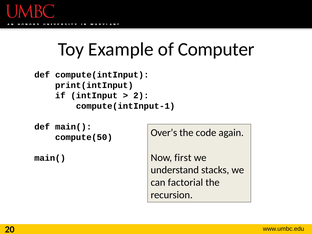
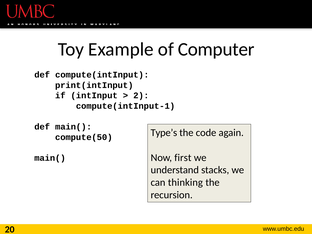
Over’s: Over’s -> Type’s (164, 133)
factorial: factorial -> thinking (185, 183)
